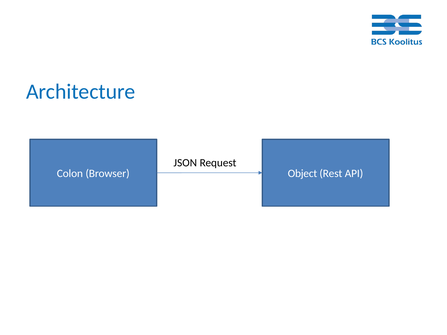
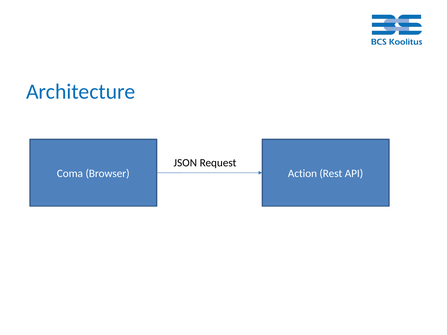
Colon: Colon -> Coma (70, 174)
Object: Object -> Action (302, 174)
